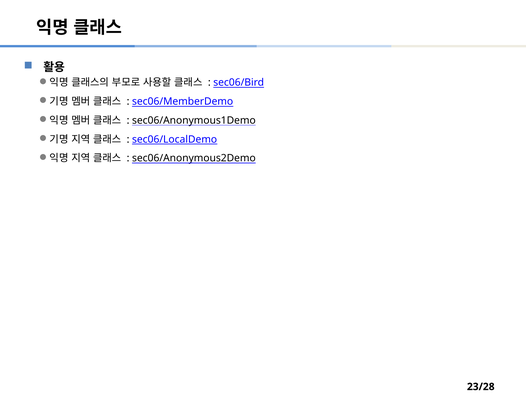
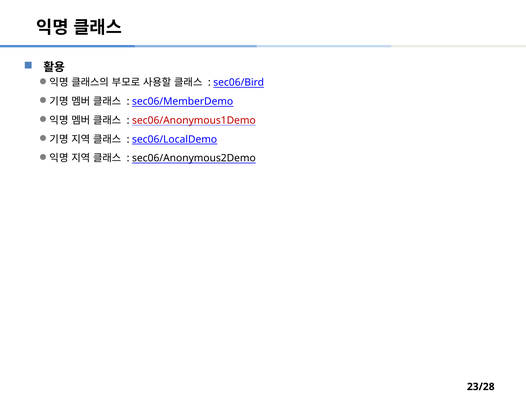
sec06/Anonymous1Demo colour: black -> red (194, 120)
